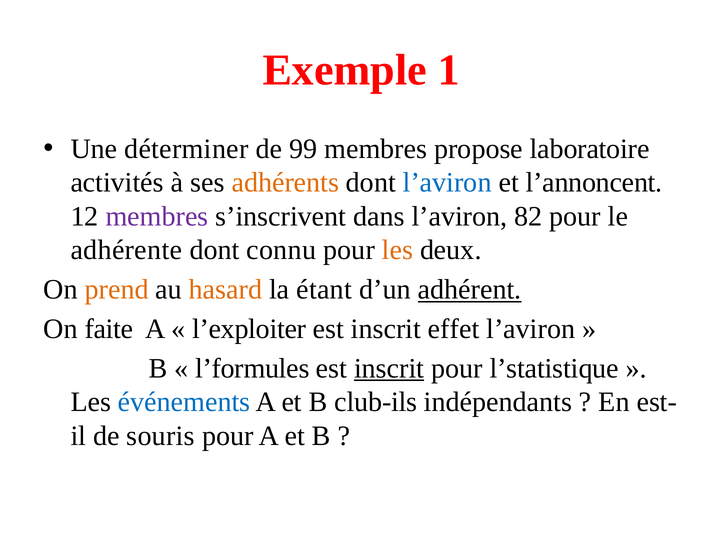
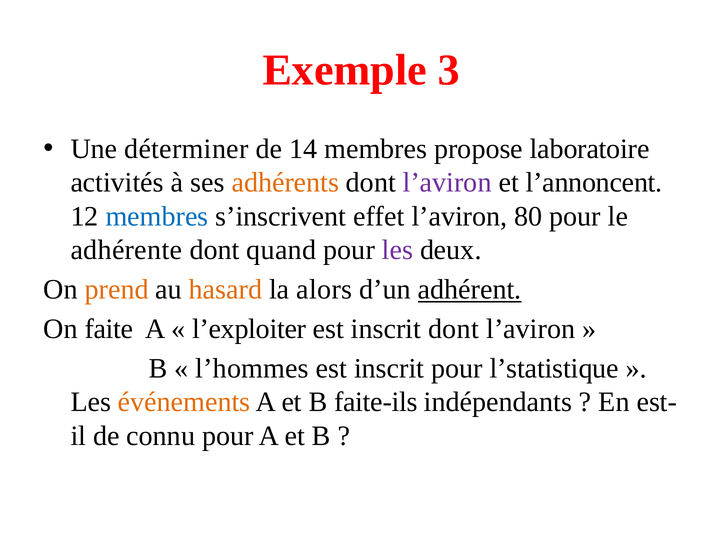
1: 1 -> 3 (449, 70)
99: 99 -> 14 (303, 149)
l’aviron colour: blue -> purple (447, 183)
membres colour: purple -> blue (157, 217)
dans: dans -> effet (379, 217)
82: 82 -> 80 (528, 217)
connu: connu -> quand (281, 250)
les colour: orange -> purple (397, 250)
étant: étant -> alors (324, 290)
inscrit effet: effet -> dont (454, 329)
l’formules: l’formules -> l’hommes (252, 368)
inscrit underline: present -> none (389, 368)
événements colour: blue -> orange (184, 402)
club-ils: club-ils -> faite-ils (376, 402)
souris: souris -> connu (161, 436)
